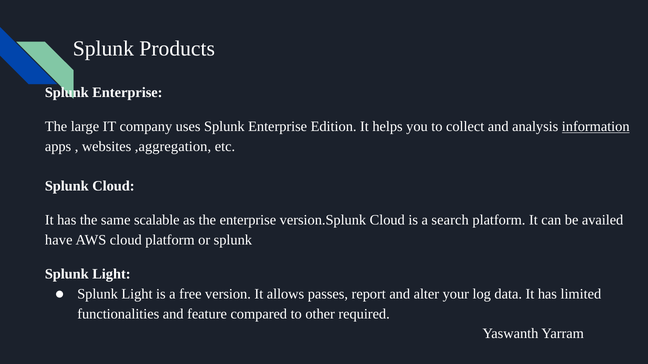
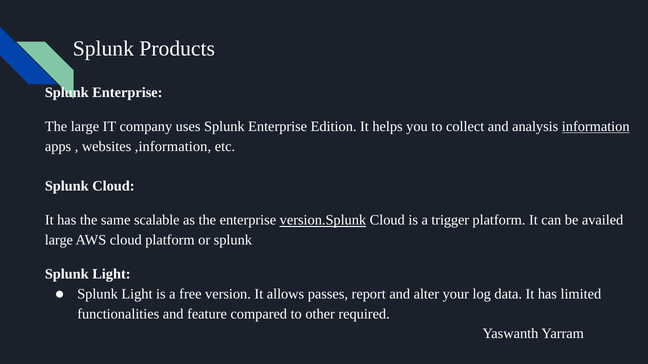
,aggregation: ,aggregation -> ,information (173, 147)
version.Splunk underline: none -> present (323, 221)
search: search -> trigger (450, 221)
have: have -> large (59, 240)
